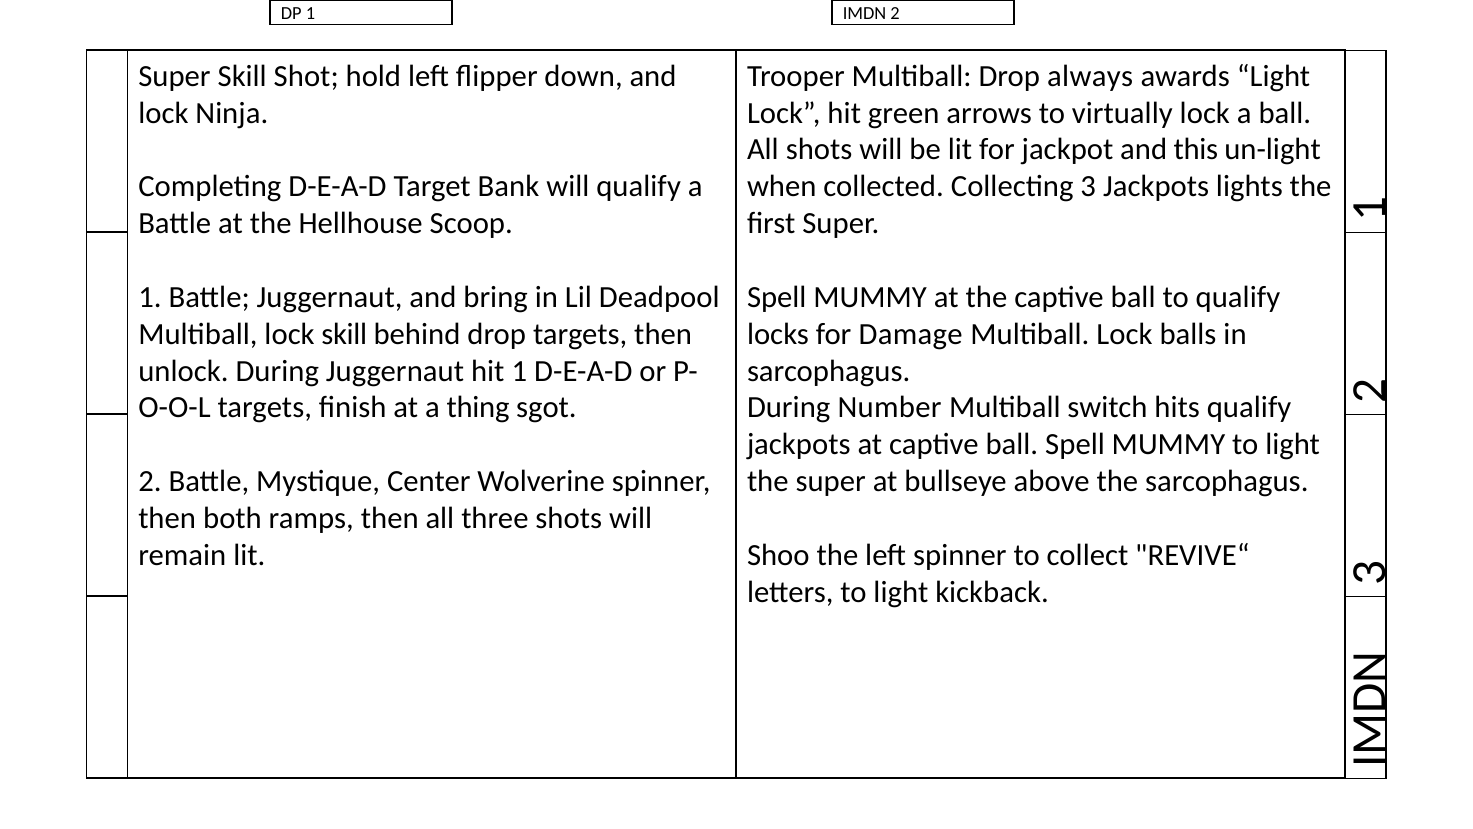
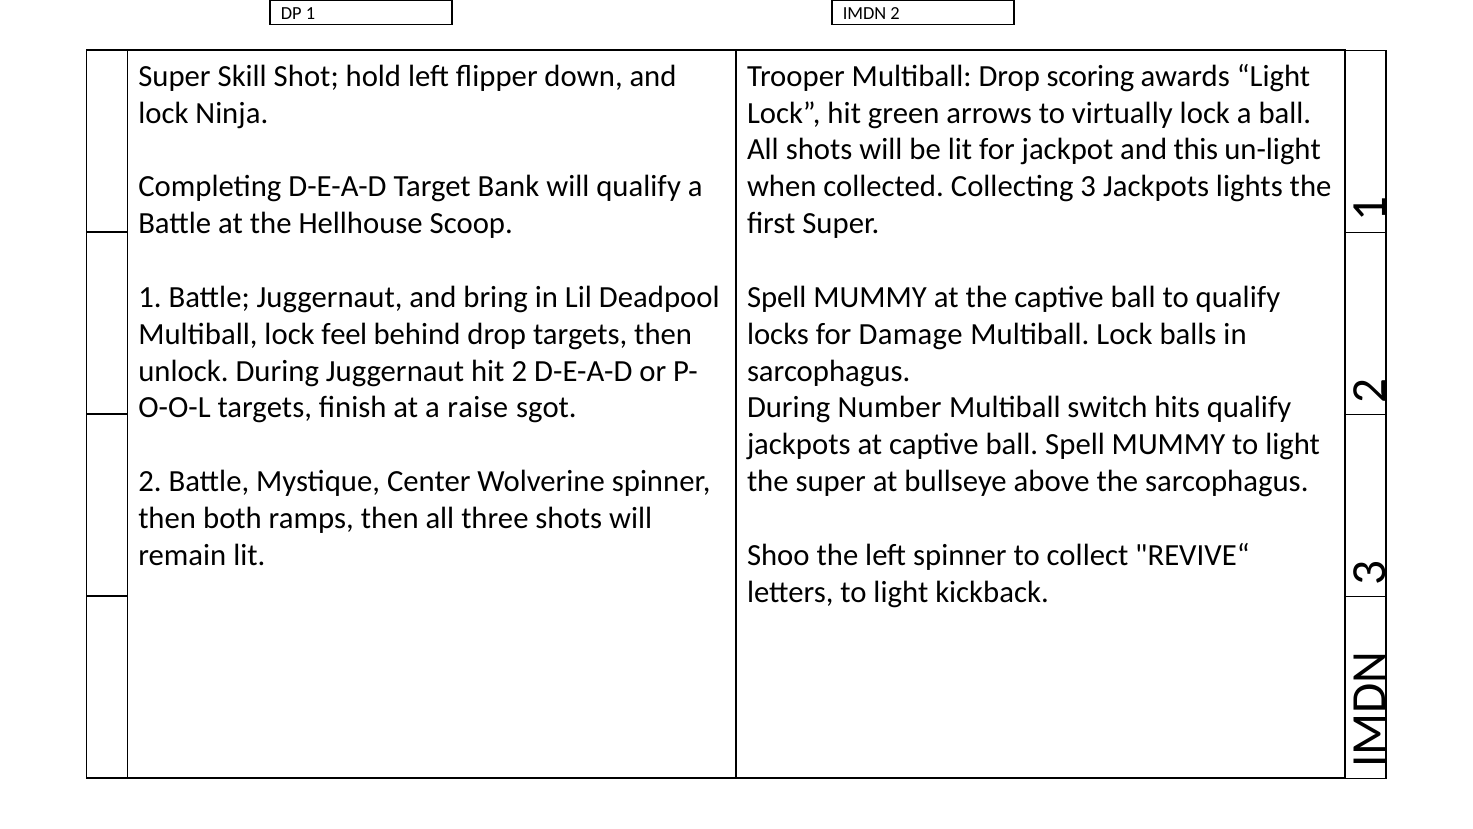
always: always -> scoring (1090, 76)
lock skill: skill -> feel (344, 334)
hit 1: 1 -> 2 (520, 371)
thing: thing -> raise (478, 408)
